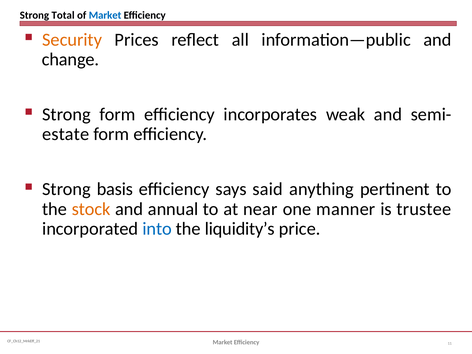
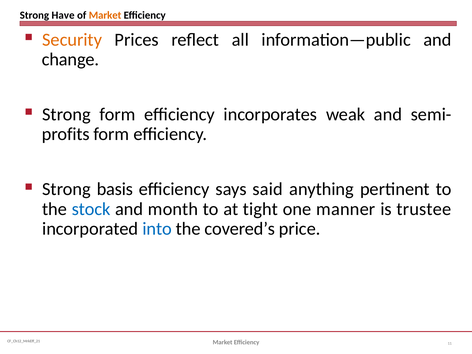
Total: Total -> Have (63, 15)
Market colour: blue -> orange (105, 15)
estate: estate -> profits (66, 134)
stock colour: orange -> blue (91, 209)
annual: annual -> month (173, 209)
near: near -> tight (260, 209)
liquidity’s: liquidity’s -> covered’s (240, 229)
